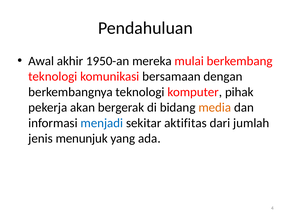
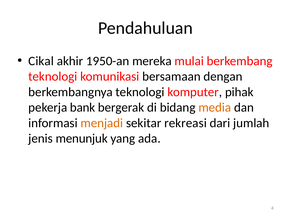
Awal: Awal -> Cikal (41, 61)
akan: akan -> bank (83, 108)
menjadi colour: blue -> orange (102, 123)
aktifitas: aktifitas -> rekreasi (186, 123)
